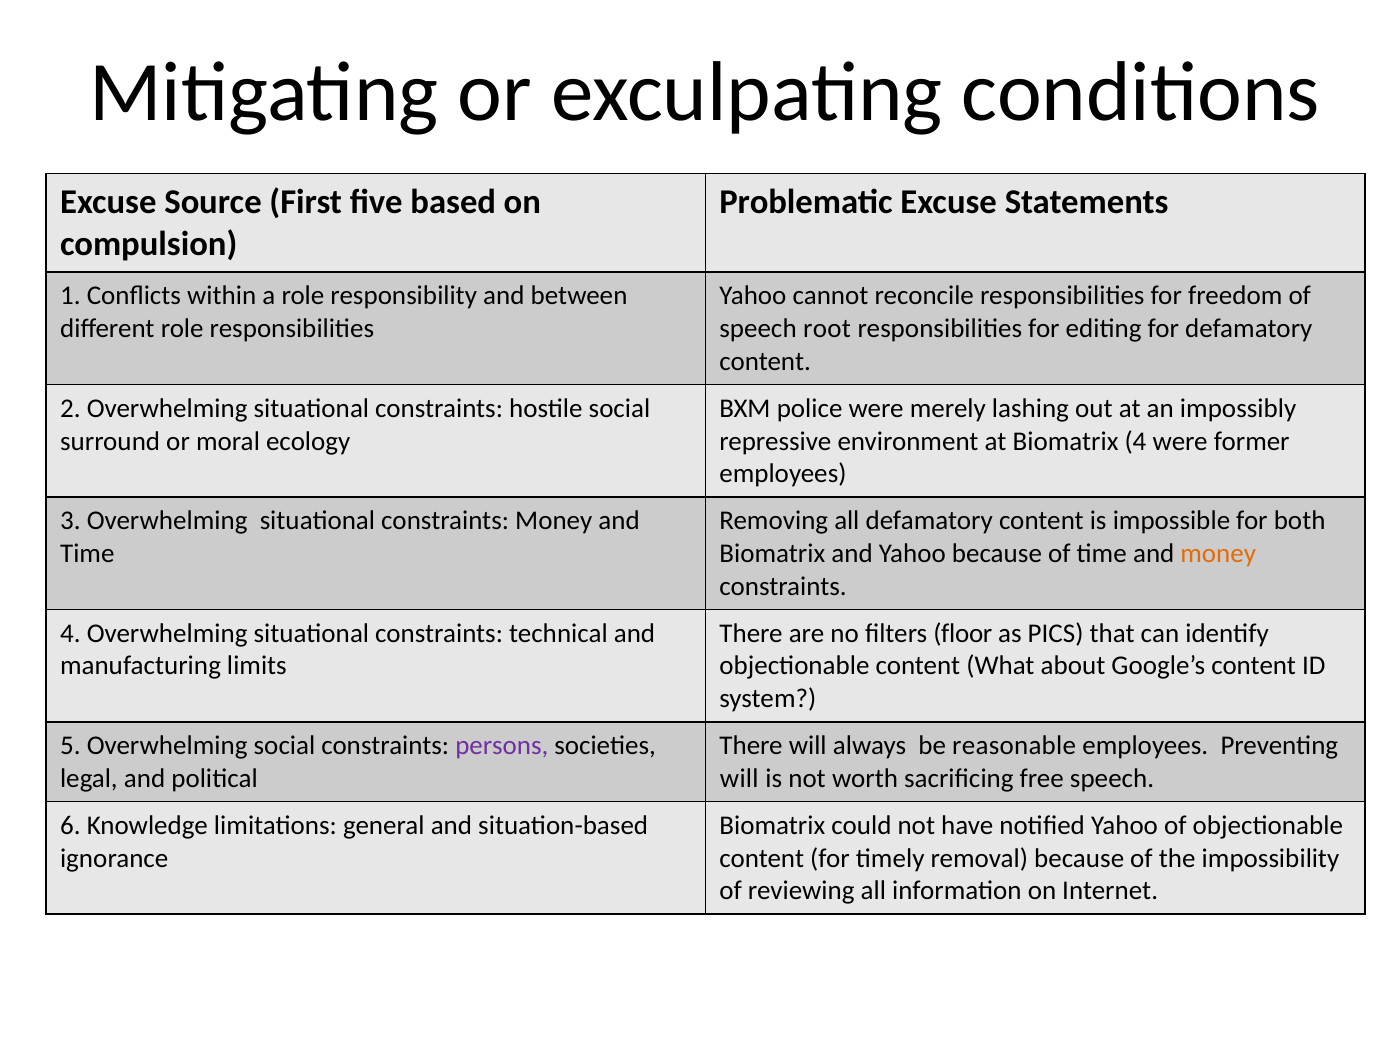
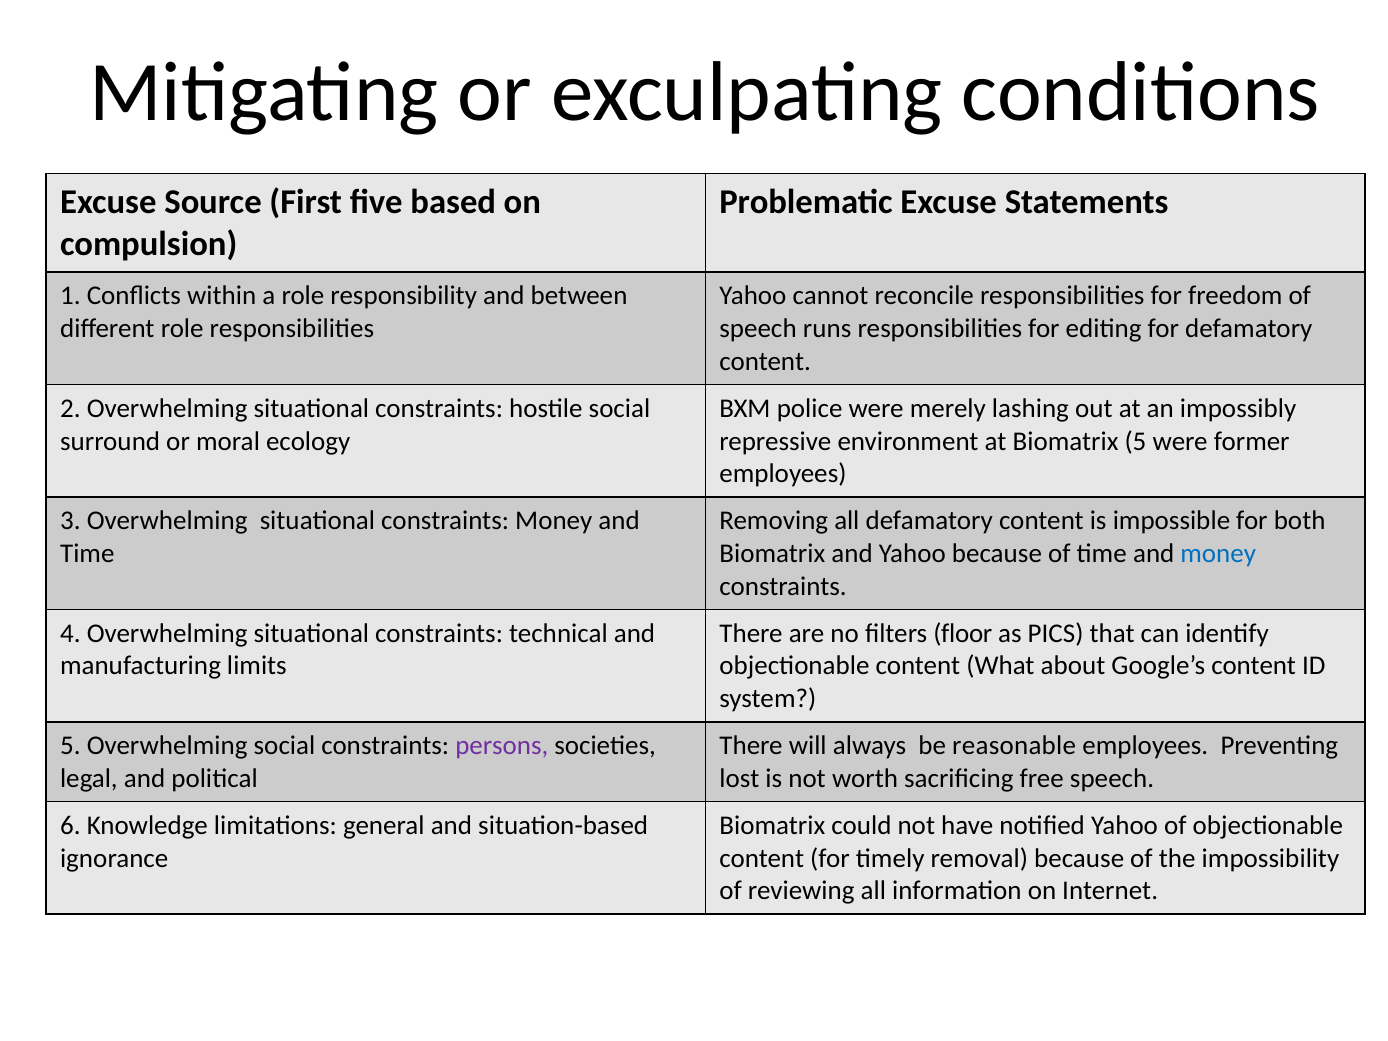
root: root -> runs (827, 329)
Biomatrix 4: 4 -> 5 (1135, 441)
money colour: orange -> blue (1218, 554)
will: will -> lost (739, 779)
